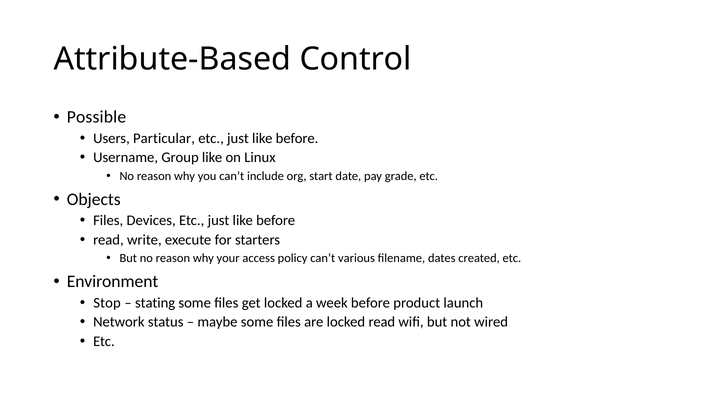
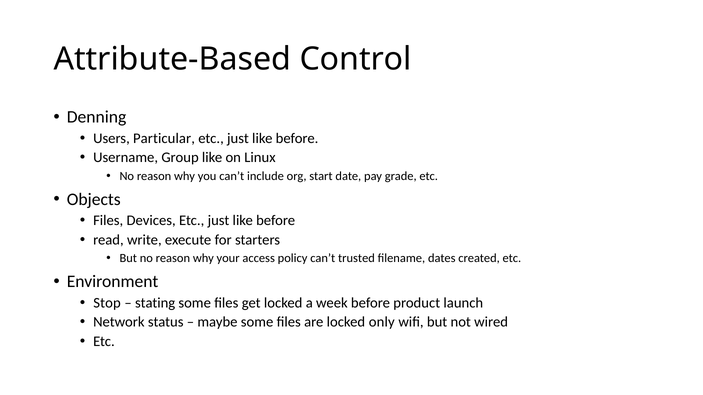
Possible: Possible -> Denning (97, 117)
various: various -> trusted (356, 258)
locked read: read -> only (382, 323)
